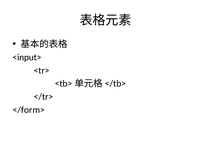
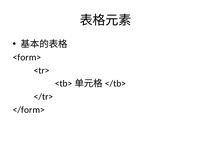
<input>: <input> -> <form> (27, 57)
